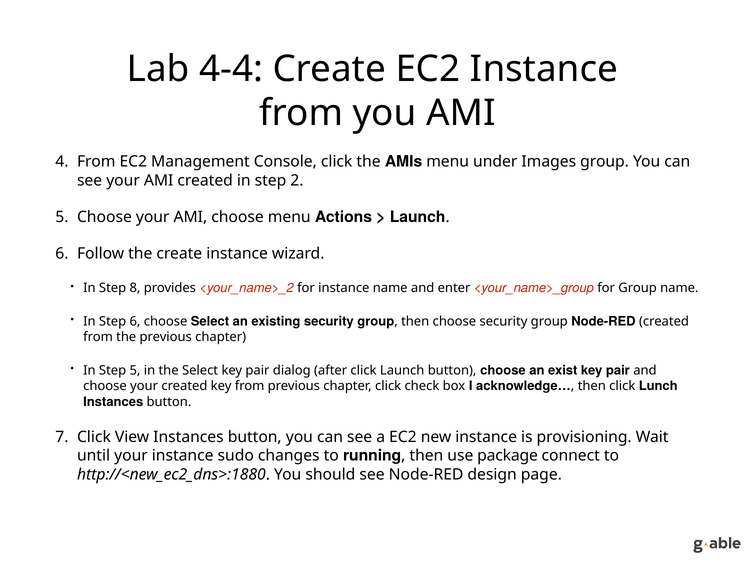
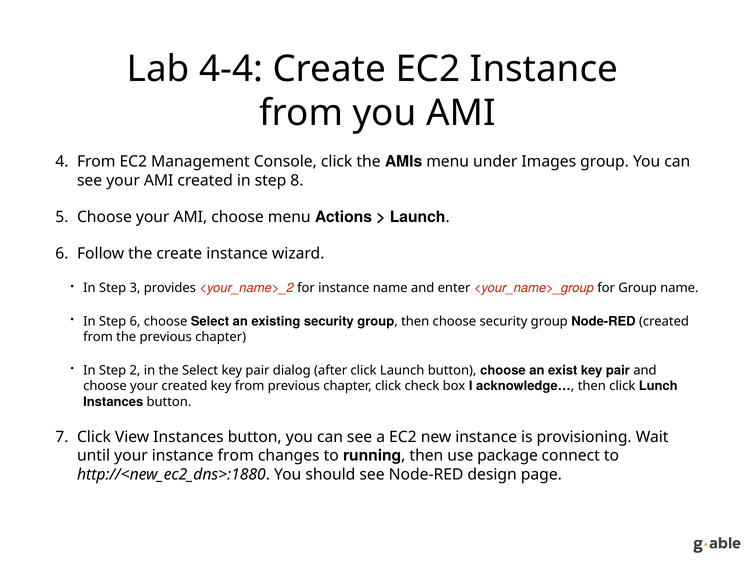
2: 2 -> 8 (297, 180)
8: 8 -> 3 (135, 288)
Step 5: 5 -> 2 (135, 371)
your instance sudo: sudo -> from (236, 456)
